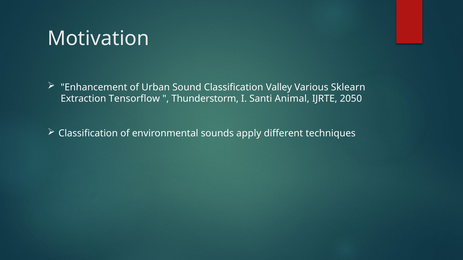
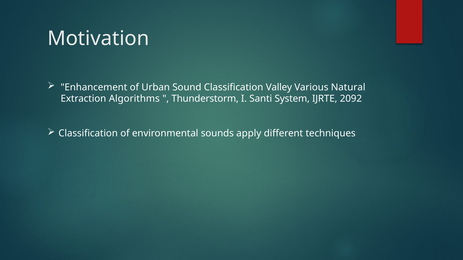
Sklearn: Sklearn -> Natural (348, 87)
Tensorflow: Tensorflow -> Algorithms (134, 99)
Animal: Animal -> System (292, 99)
2050: 2050 -> 2092 (351, 99)
